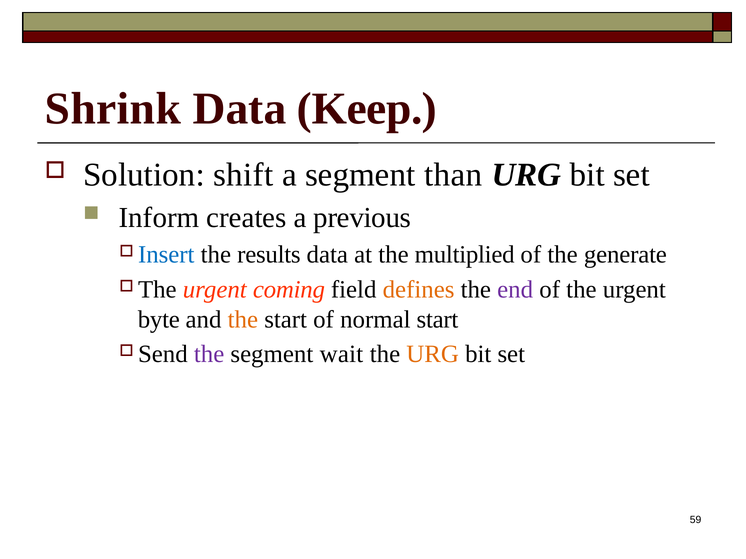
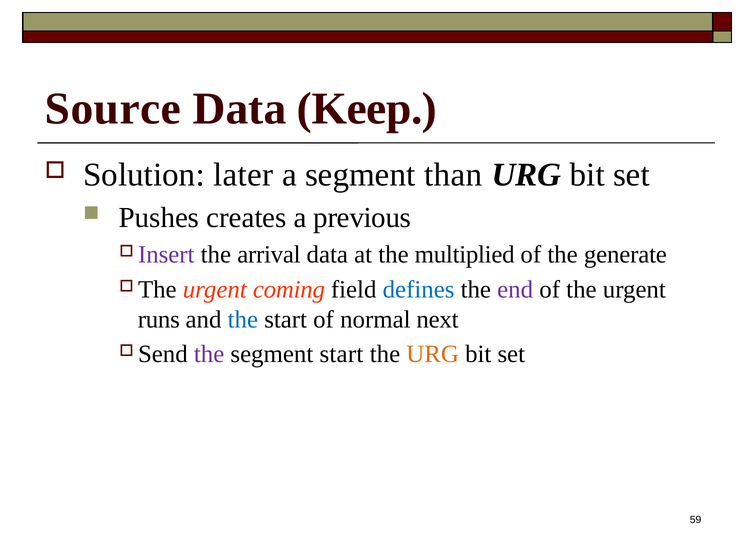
Shrink: Shrink -> Source (113, 109)
shift: shift -> later (243, 175)
Inform: Inform -> Pushes (159, 218)
Insert colour: blue -> purple (166, 255)
results: results -> arrival (269, 255)
defines colour: orange -> blue (419, 290)
byte: byte -> runs (159, 320)
the colour: orange -> blue (243, 320)
normal start: start -> next (438, 320)
segment wait: wait -> start (341, 354)
